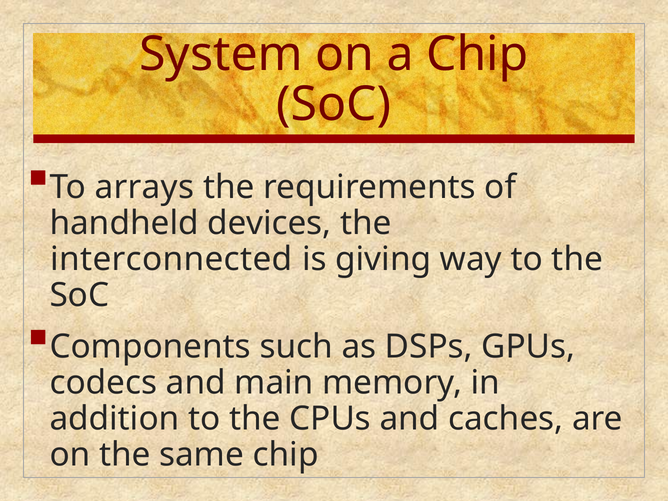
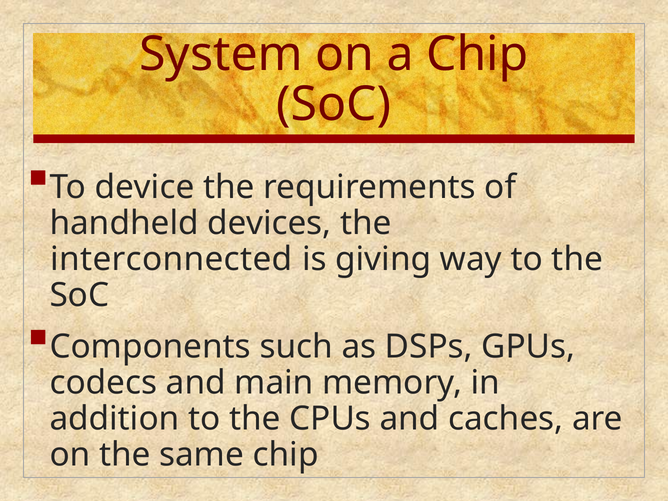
arrays: arrays -> device (145, 187)
